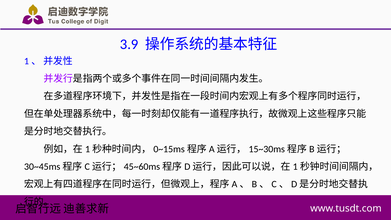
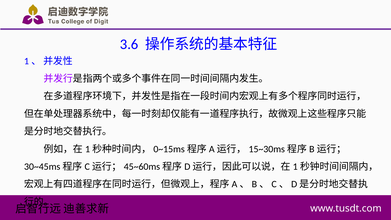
3.9: 3.9 -> 3.6 (129, 44)
